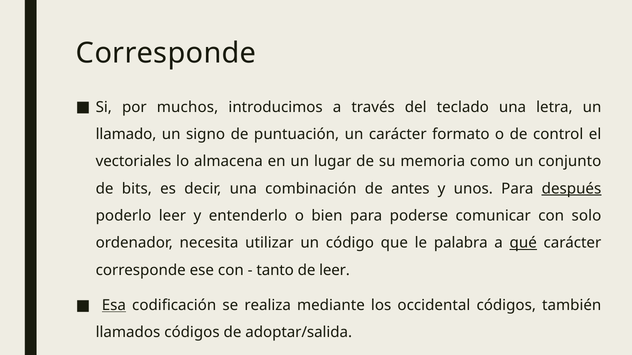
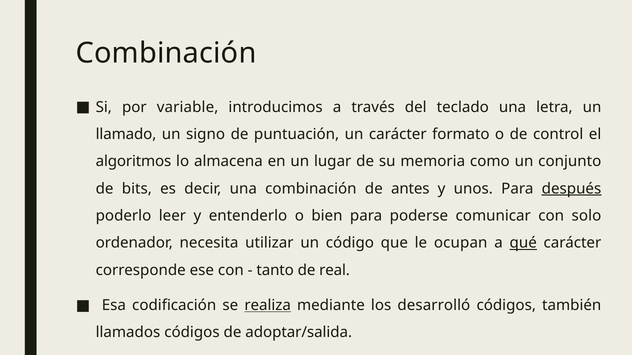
Corresponde: Corresponde -> Combinación (166, 53)
muchos: muchos -> variable (188, 107)
vectoriales: vectoriales -> algoritmos (134, 162)
palabra: palabra -> ocupan (461, 243)
de leer: leer -> real (335, 271)
Esa underline: present -> none (114, 306)
realiza underline: none -> present (268, 306)
occidental: occidental -> desarrolló (434, 306)
